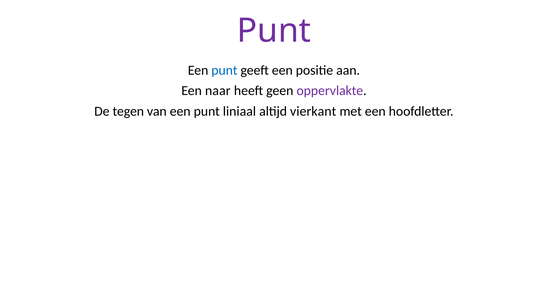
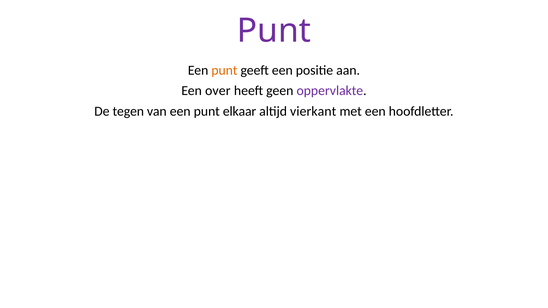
punt colour: blue -> orange (224, 70)
naar: naar -> over (218, 91)
liniaal: liniaal -> elkaar (240, 111)
